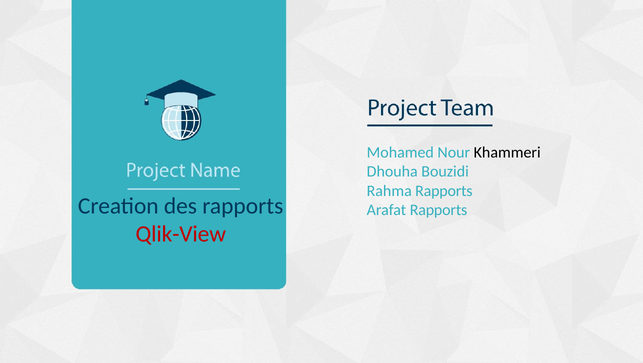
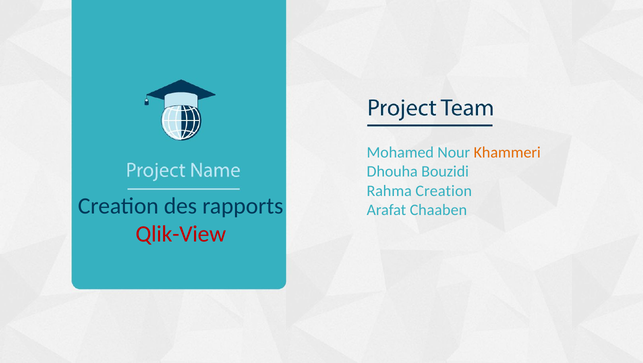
Khammeri colour: black -> orange (507, 153)
Rahma Rapports: Rapports -> Creation (444, 191)
Arafat Rapports: Rapports -> Chaaben (438, 210)
